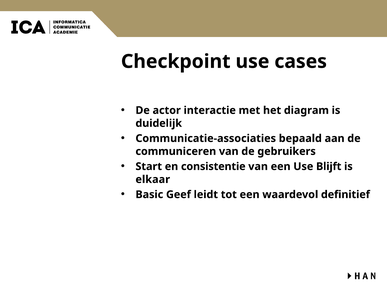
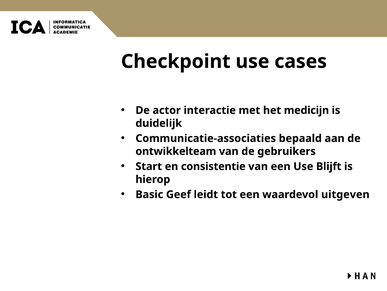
diagram: diagram -> medicijn (306, 110)
communiceren: communiceren -> ontwikkelteam (176, 151)
elkaar: elkaar -> hierop (153, 179)
definitief: definitief -> uitgeven (345, 194)
